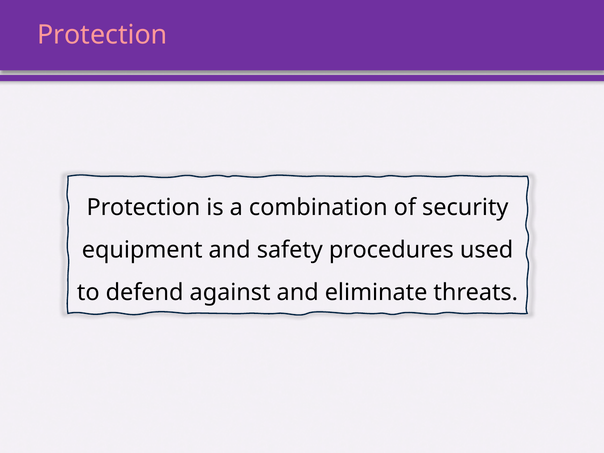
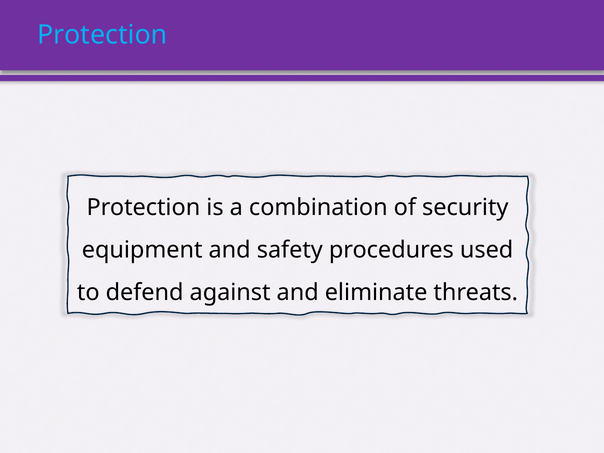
Protection colour: pink -> light blue (102, 35)
